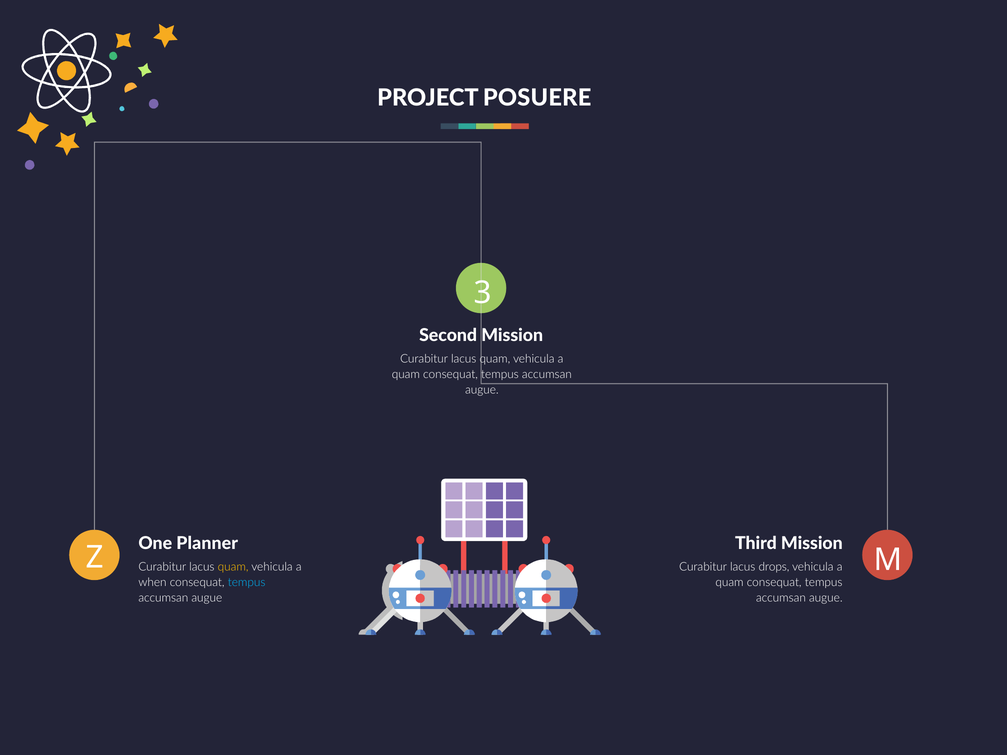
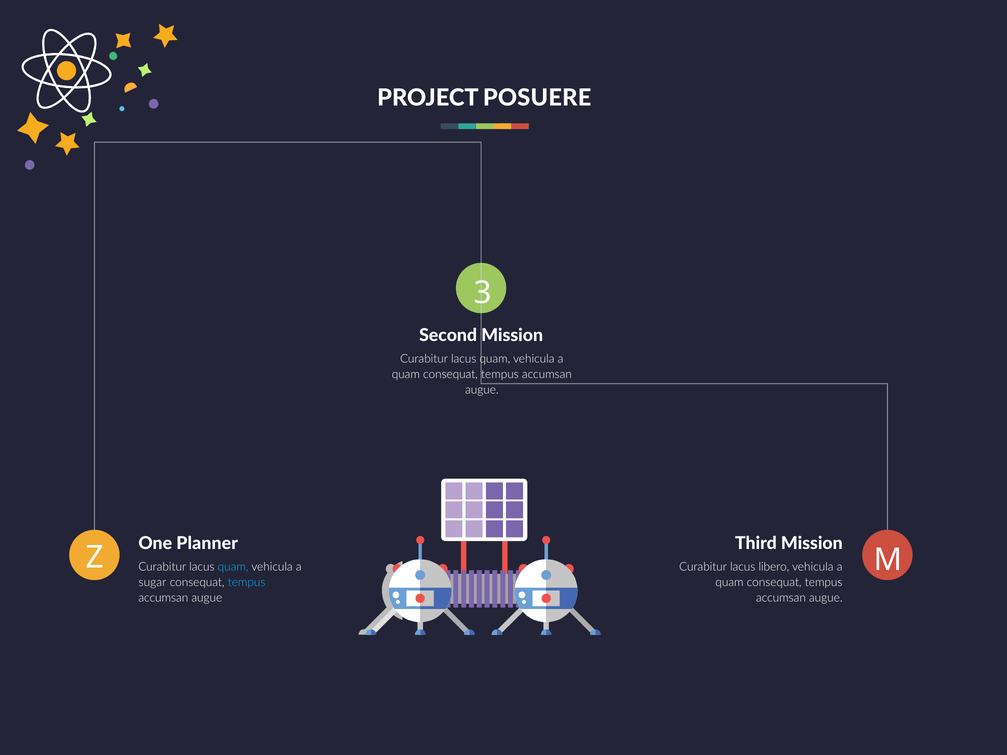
quam colour: yellow -> light blue (233, 567)
drops: drops -> libero (774, 567)
when: when -> sugar (152, 583)
